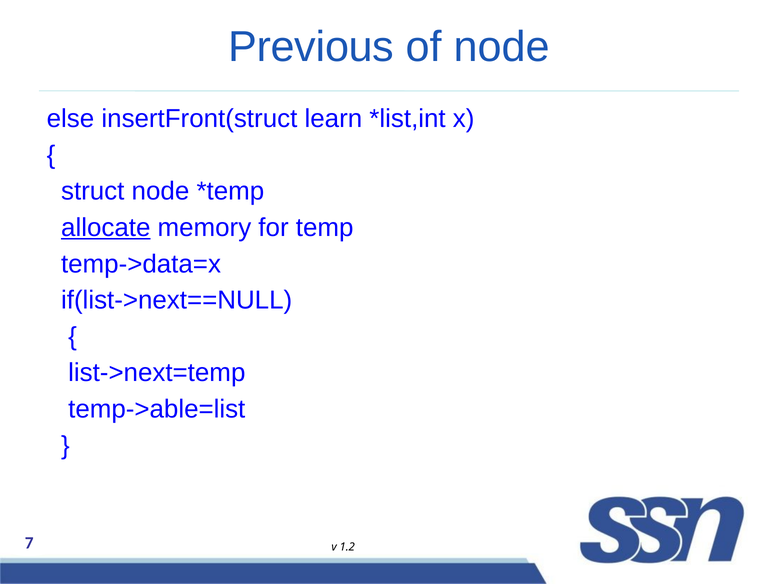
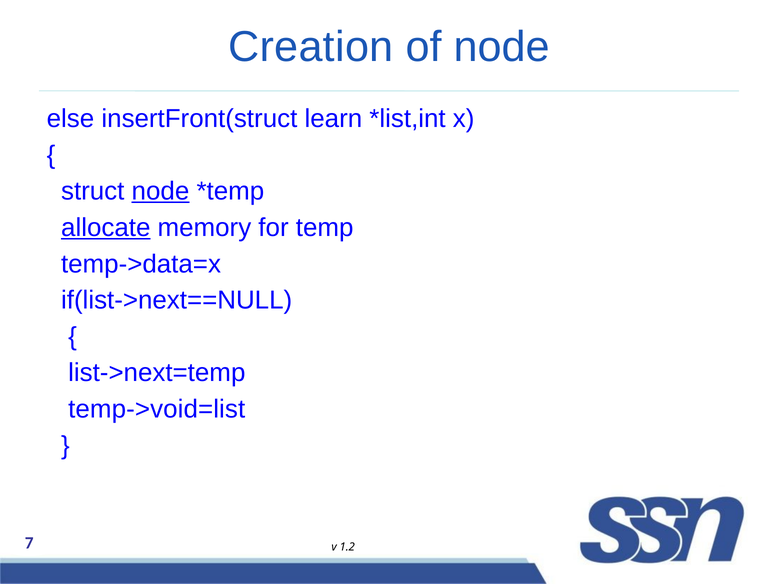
Previous: Previous -> Creation (311, 47)
node underline: none -> present (160, 191)
temp->able=list: temp->able=list -> temp->void=list (157, 409)
